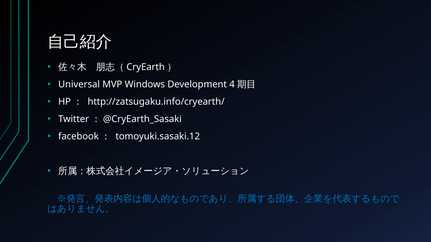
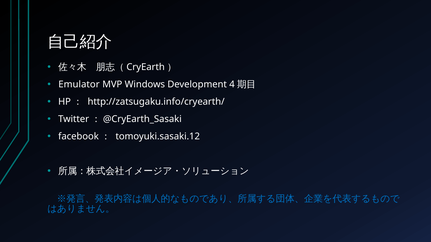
Universal: Universal -> Emulator (79, 85)
